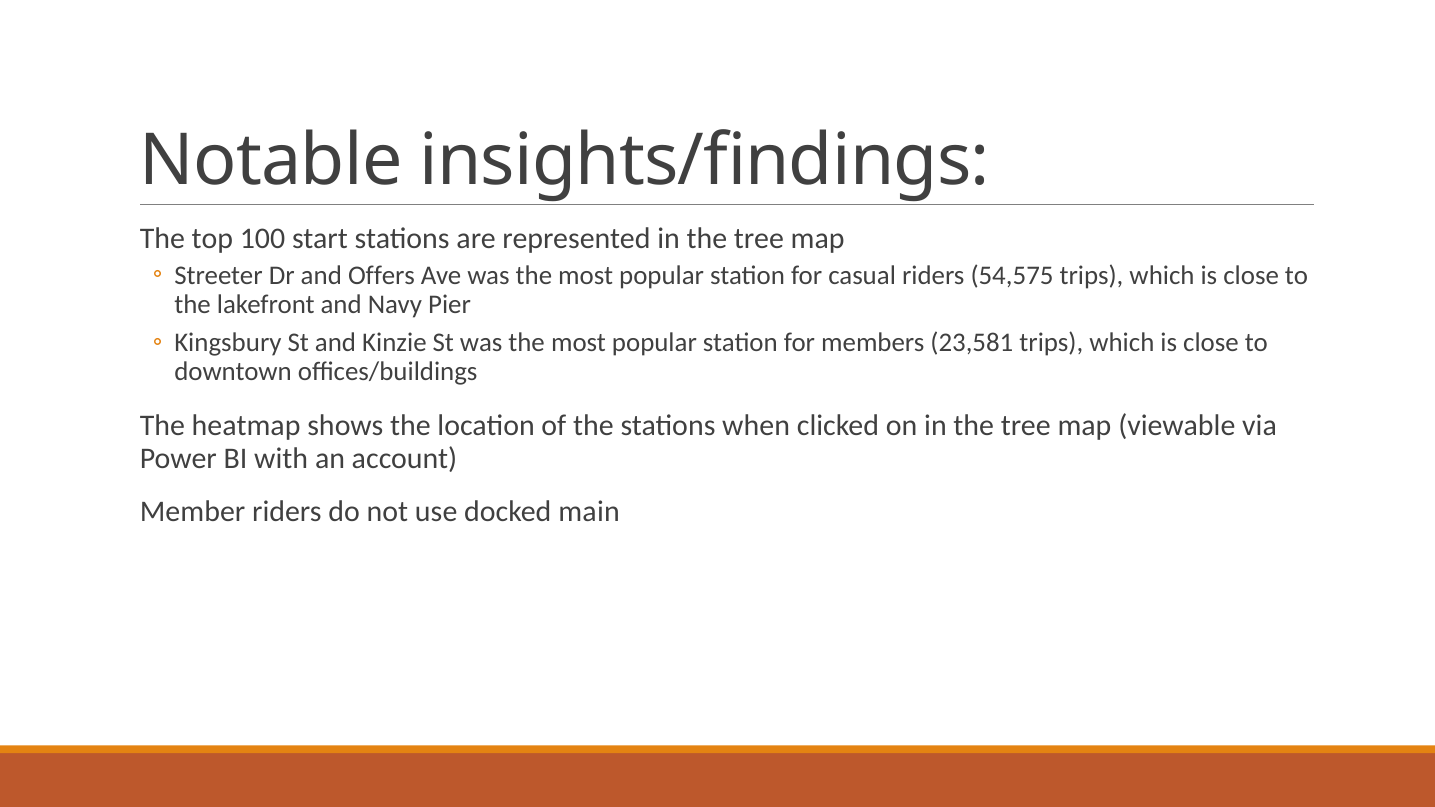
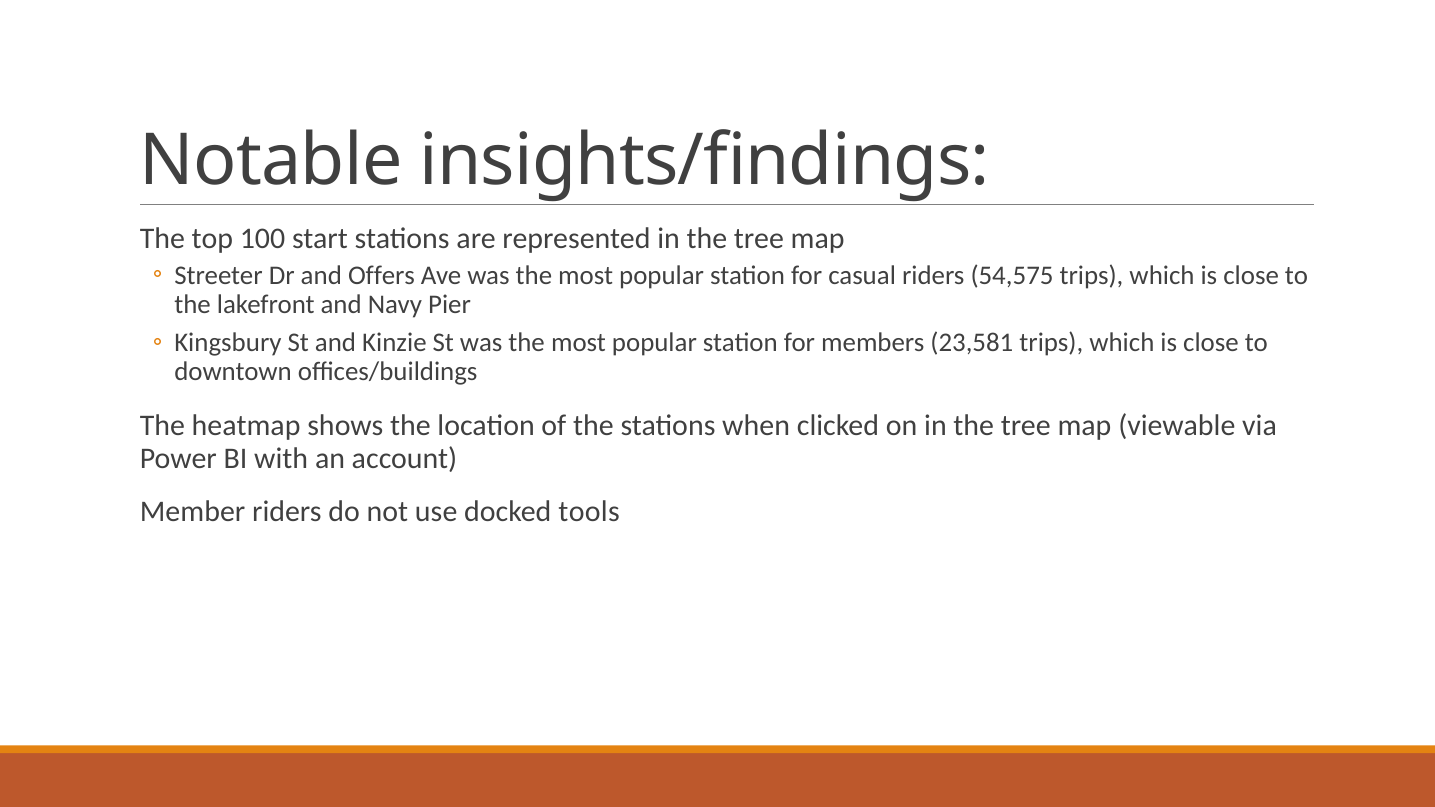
main: main -> tools (589, 512)
